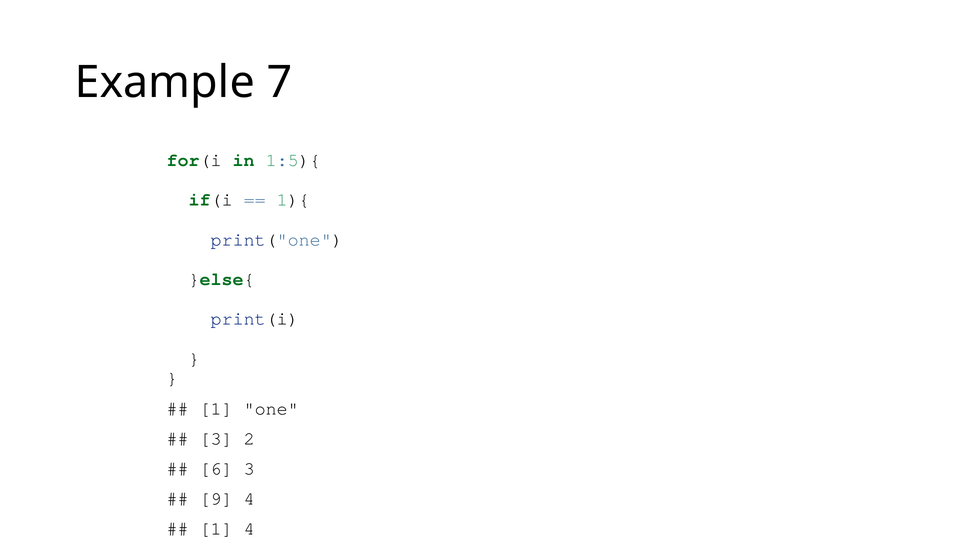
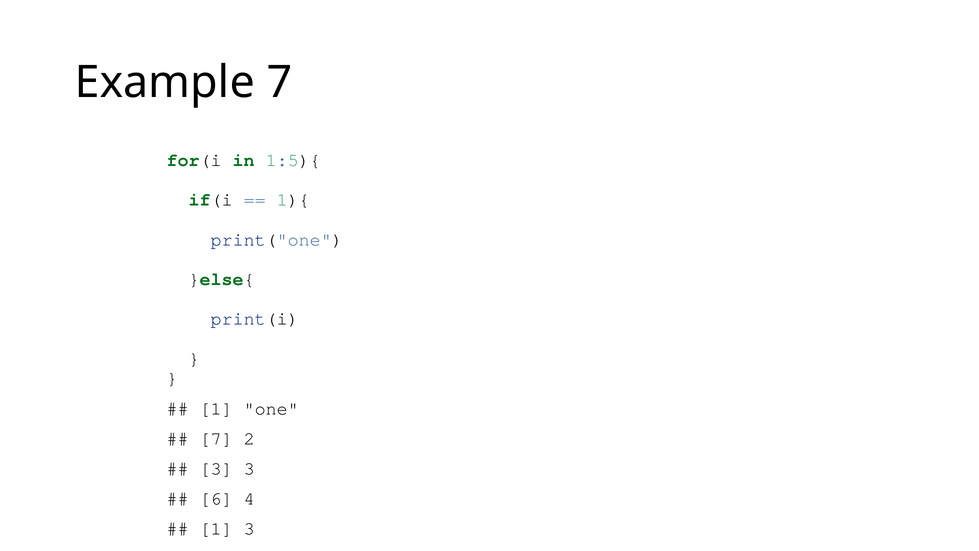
3: 3 -> 7 (216, 438)
6: 6 -> 3 (216, 468)
9: 9 -> 6 (216, 498)
1 4: 4 -> 3 (249, 528)
